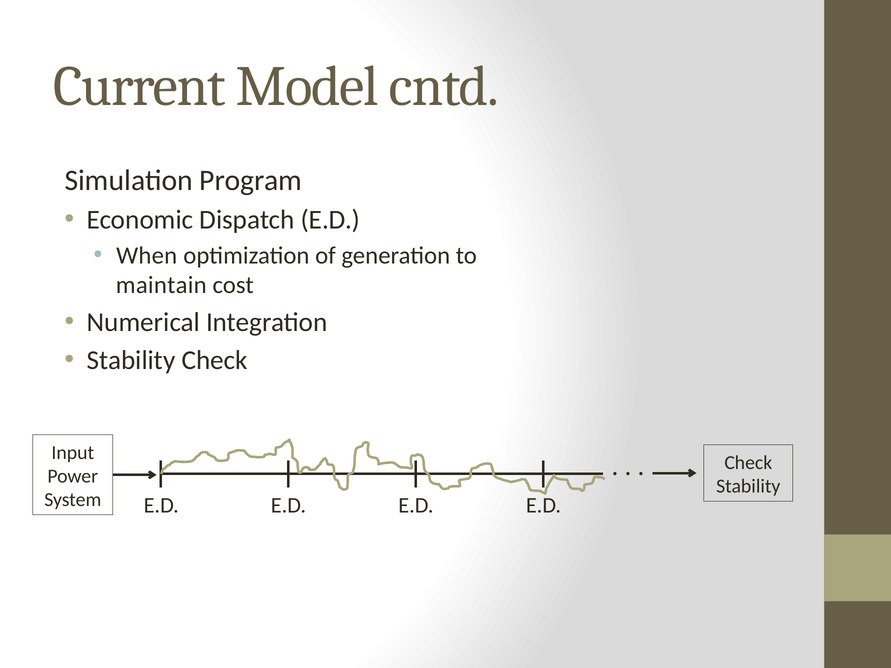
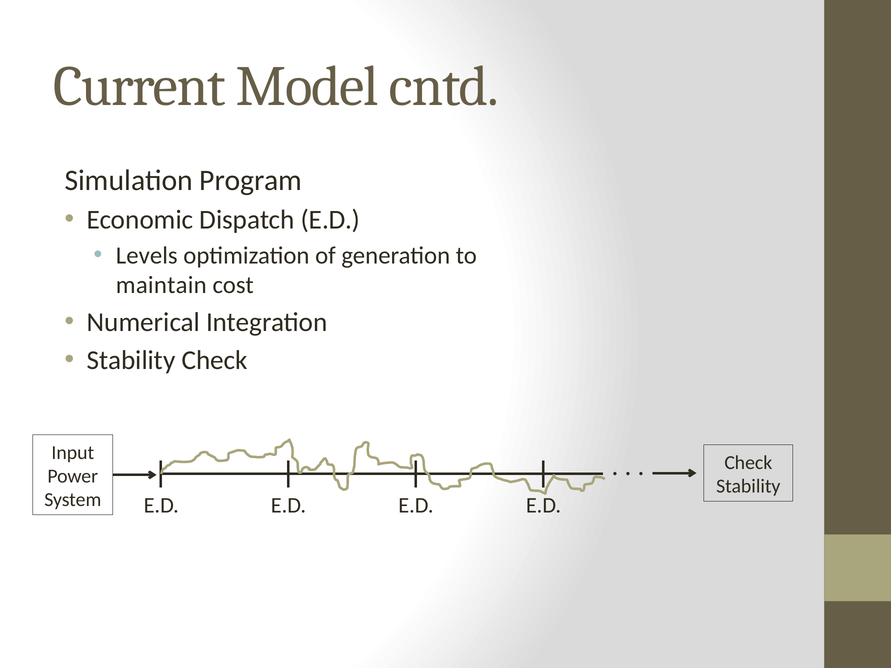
When: When -> Levels (147, 256)
